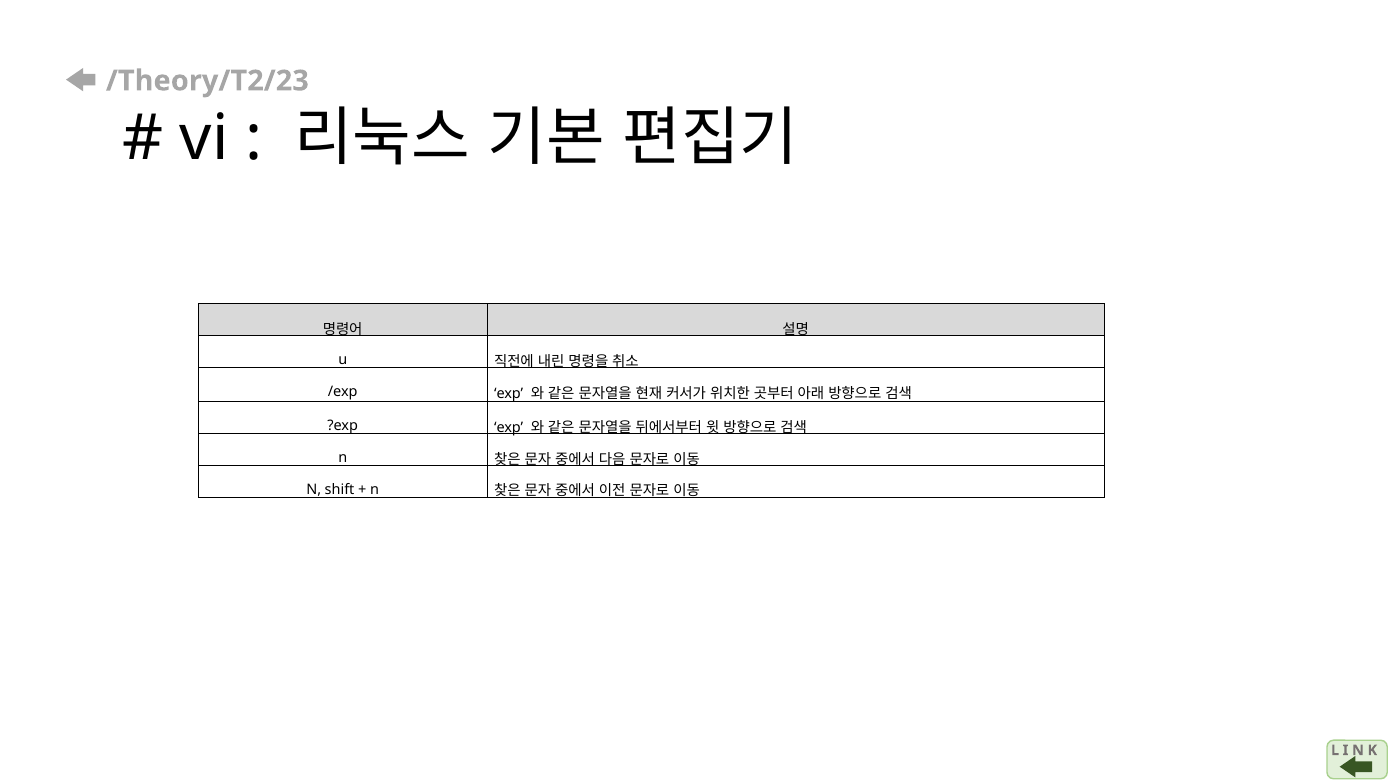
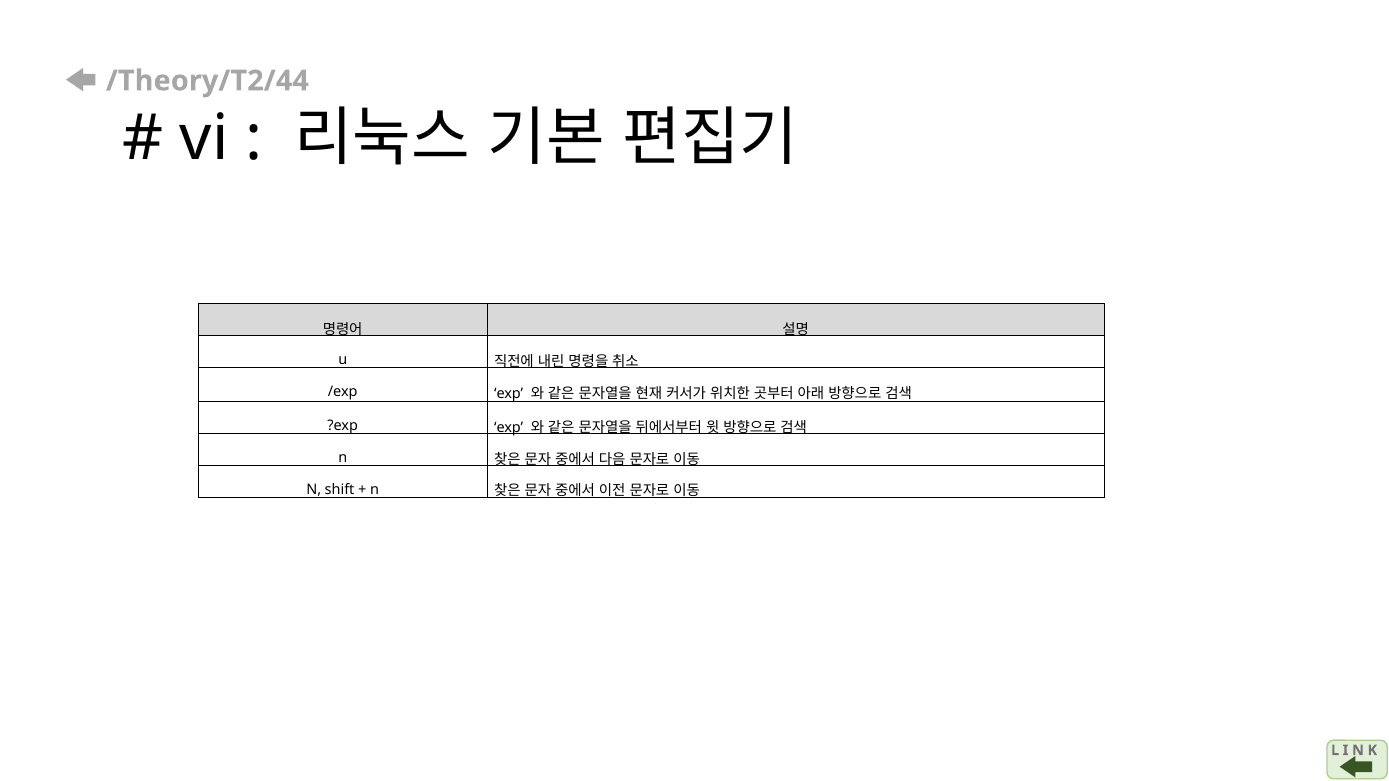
/Theory/T2/23: /Theory/T2/23 -> /Theory/T2/44 (207, 81)
